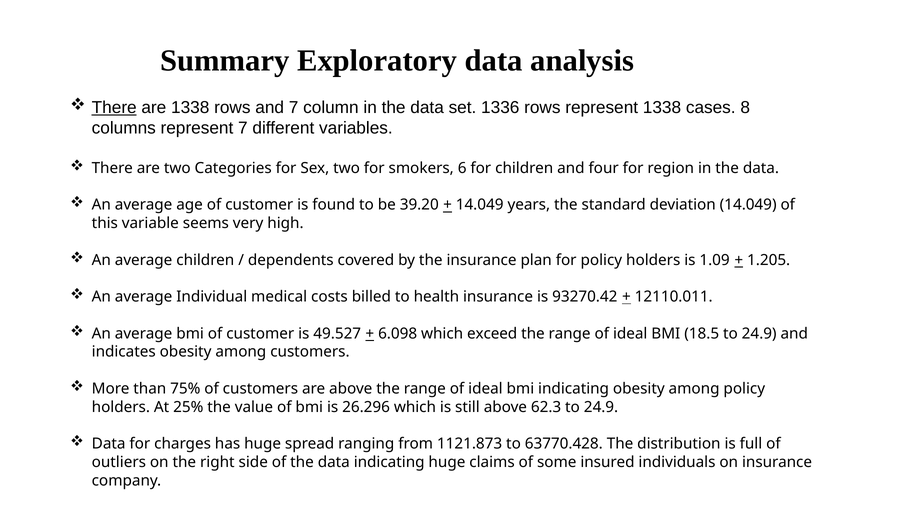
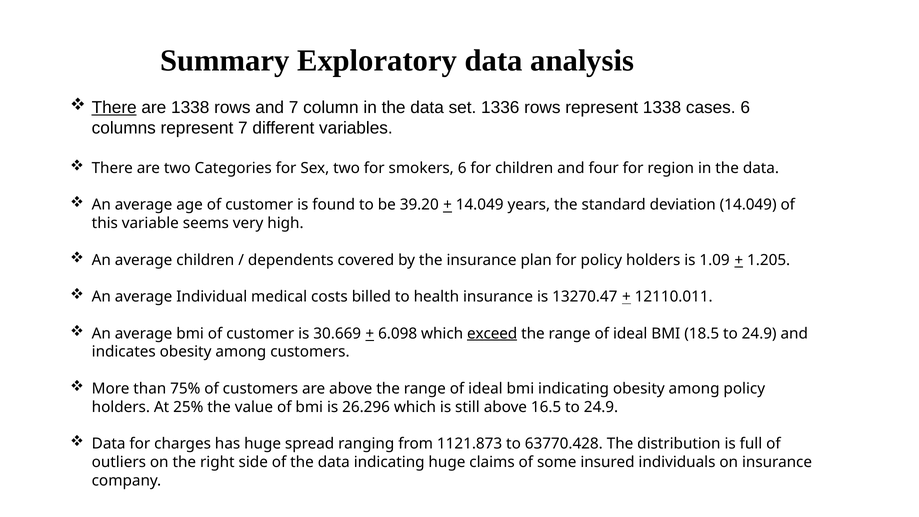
cases 8: 8 -> 6 (745, 107)
93270.42: 93270.42 -> 13270.47 (585, 297)
49.527: 49.527 -> 30.669 (337, 333)
exceed underline: none -> present (492, 333)
62.3: 62.3 -> 16.5 (546, 407)
